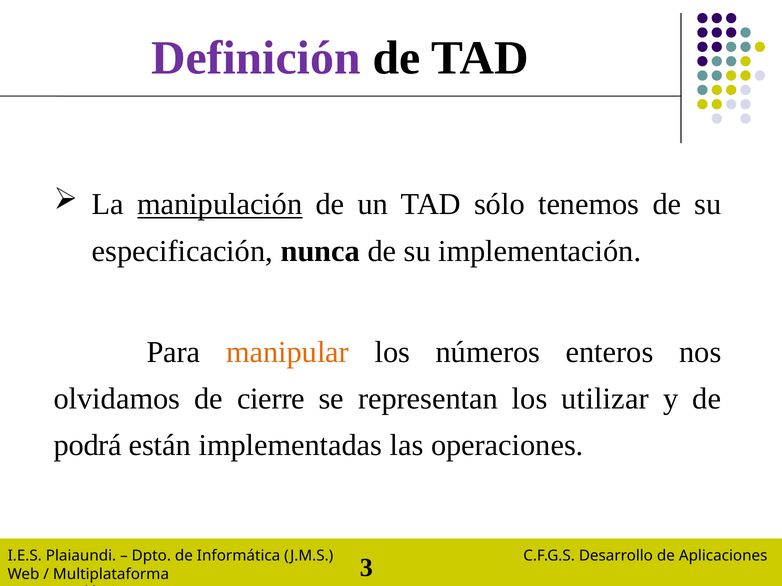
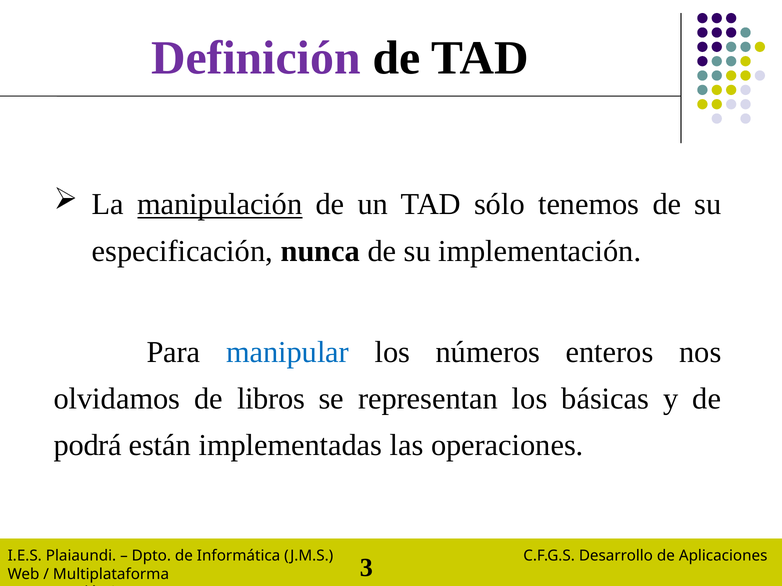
manipular colour: orange -> blue (288, 352)
cierre: cierre -> libros (271, 399)
utilizar: utilizar -> básicas (605, 399)
